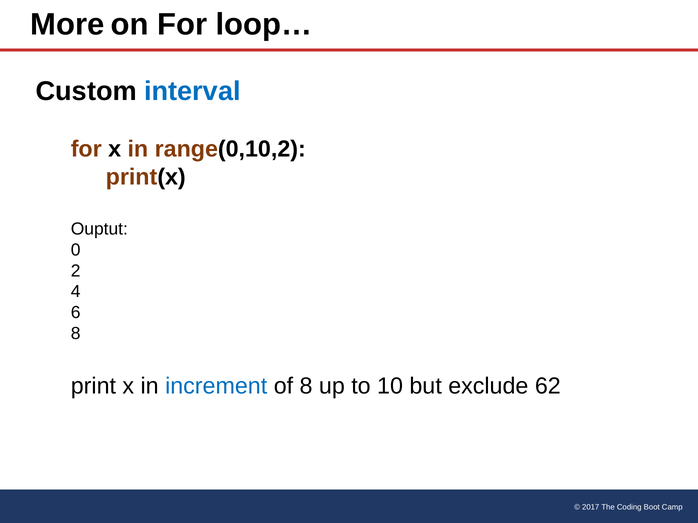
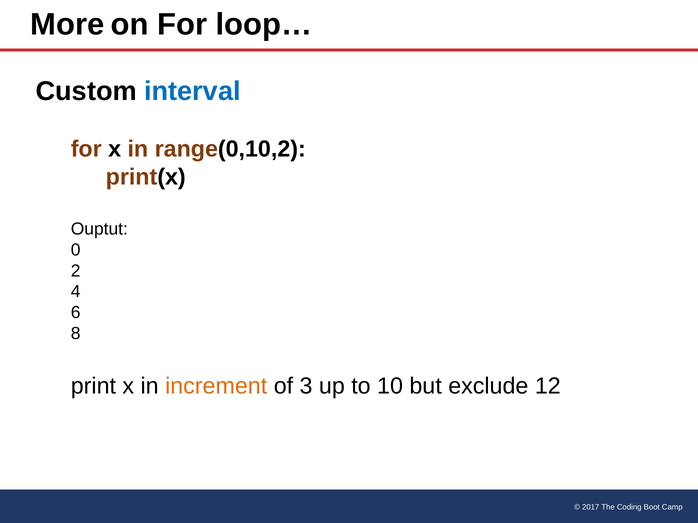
increment colour: blue -> orange (216, 387)
of 8: 8 -> 3 (306, 387)
62: 62 -> 12 (548, 387)
